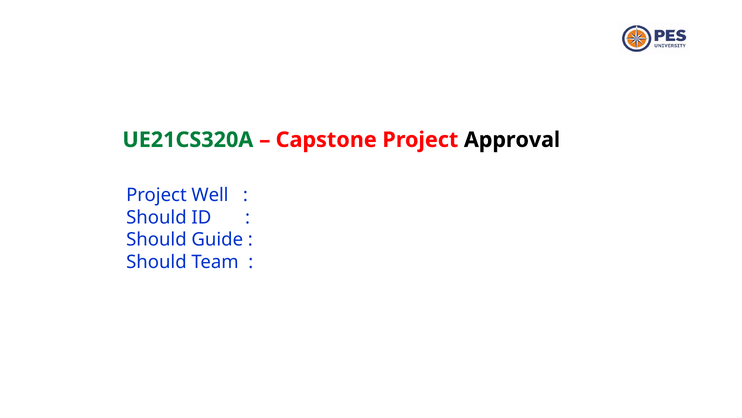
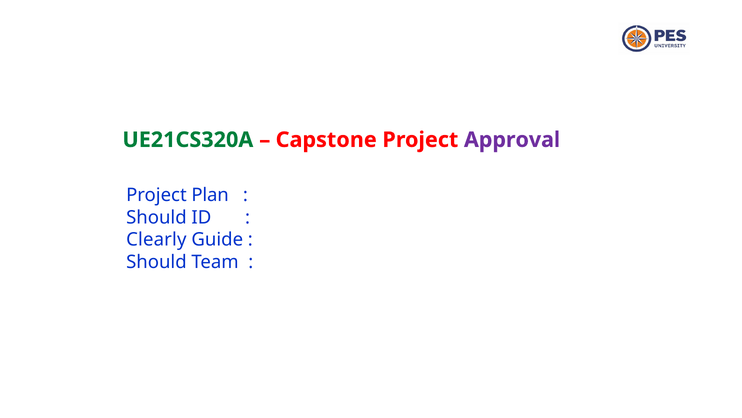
Approval colour: black -> purple (512, 140)
Well: Well -> Plan (210, 195)
Should: Should -> Clearly (156, 239)
